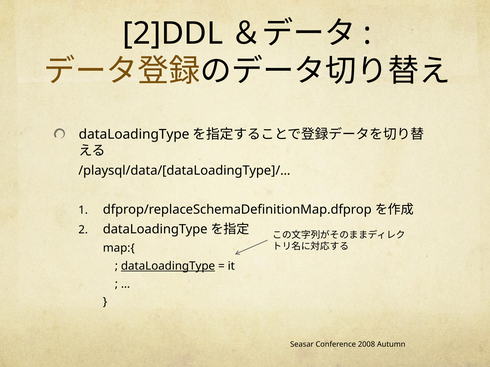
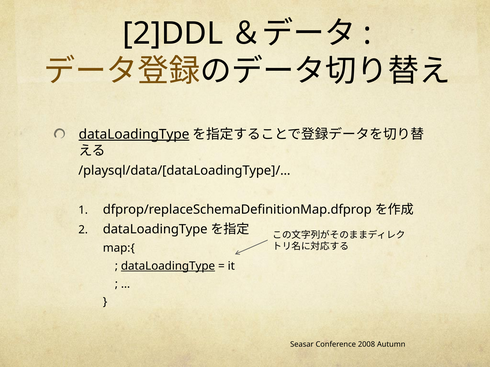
dataLoadingType underline: none -> present (134, 135)
